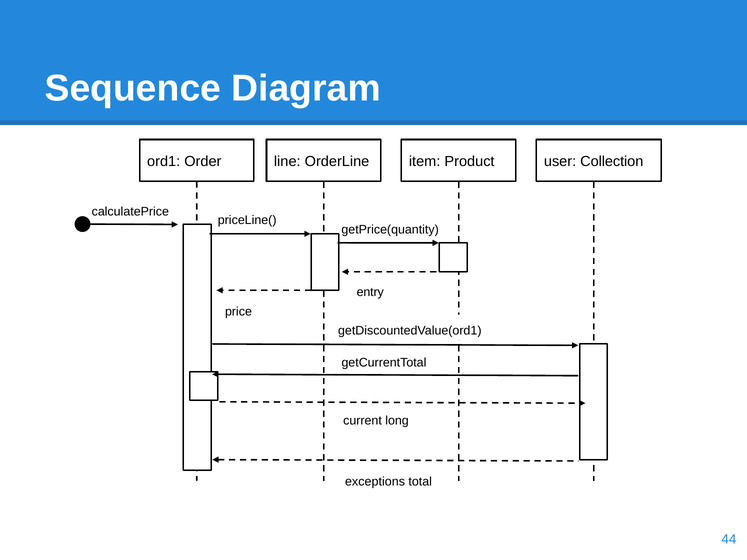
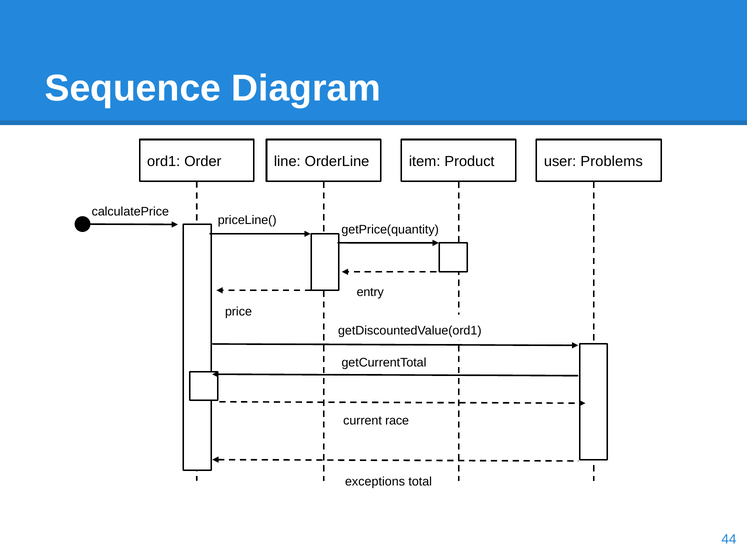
Collection: Collection -> Problems (612, 162)
long: long -> race (397, 421)
